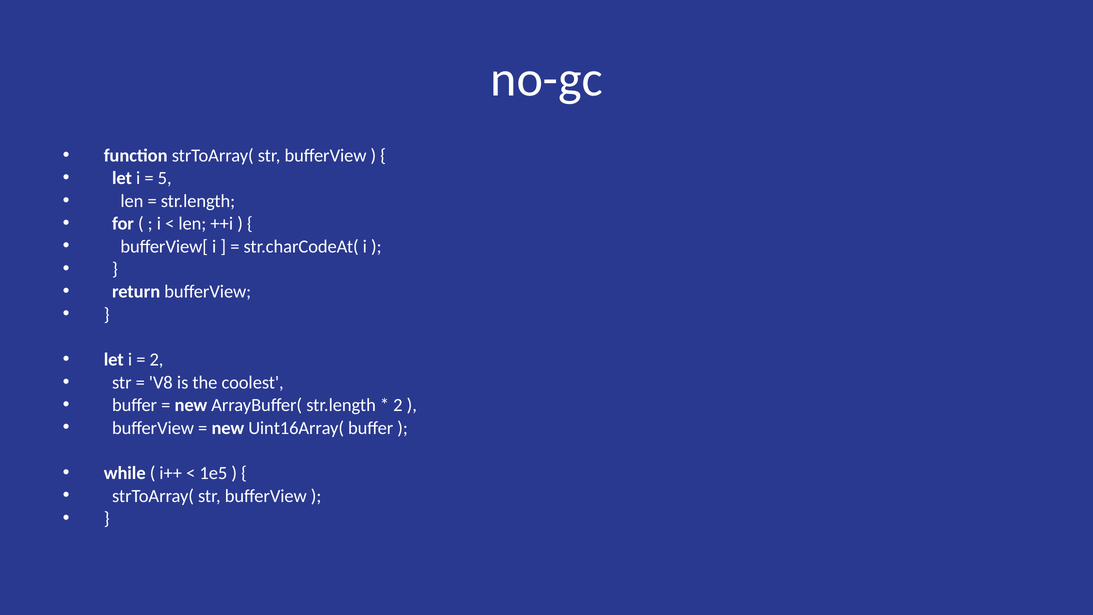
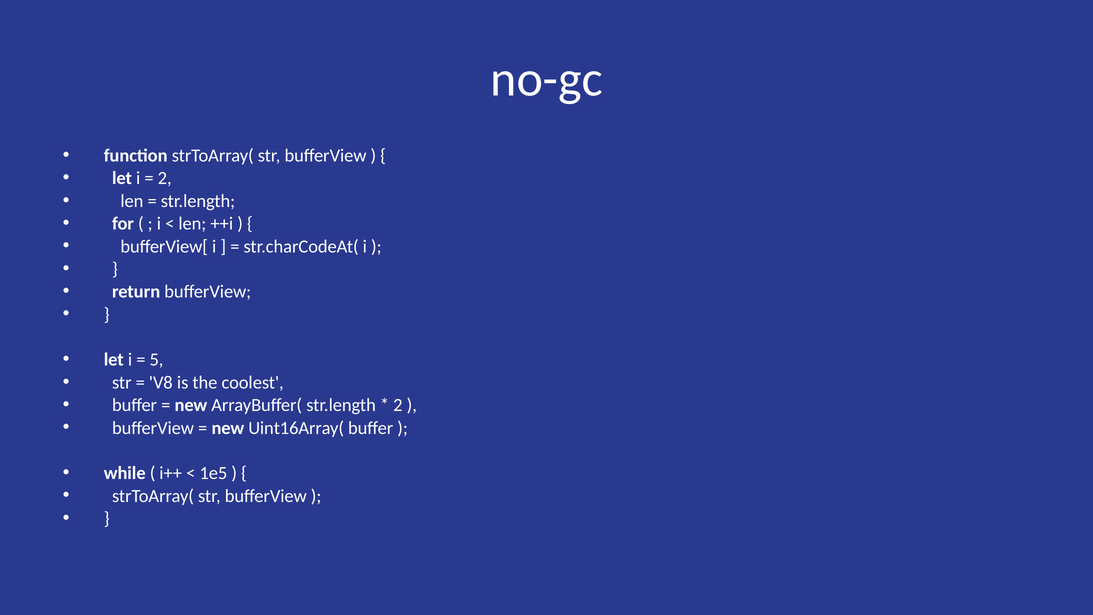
5: 5 -> 2 (165, 178)
2: 2 -> 5 (156, 360)
